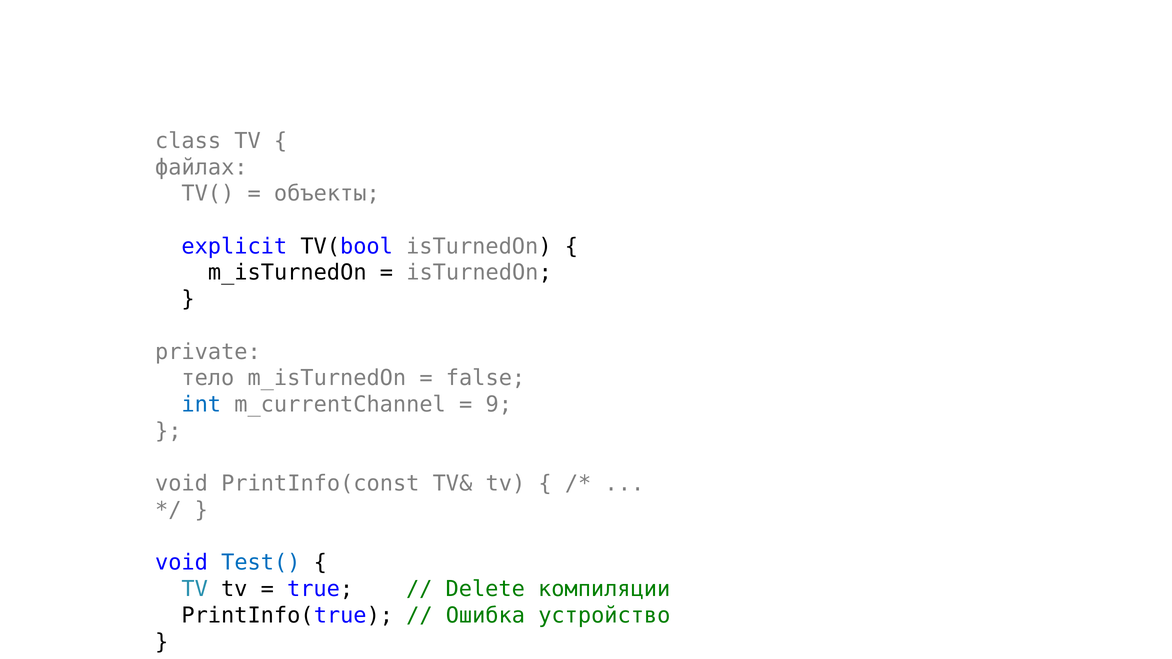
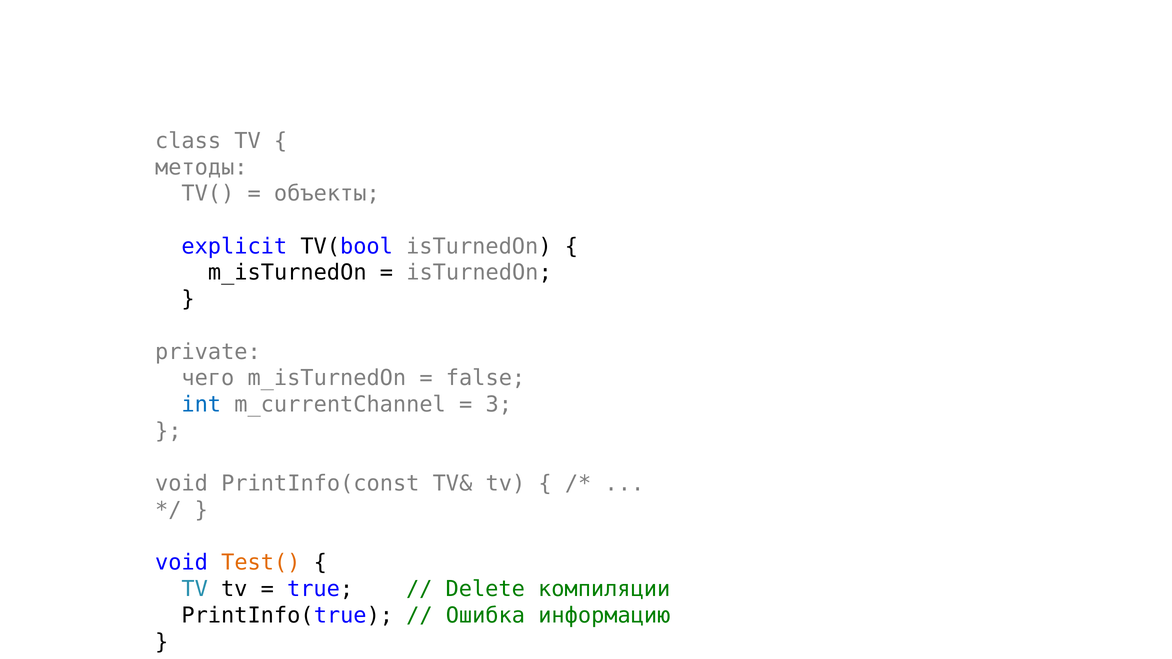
файлах: файлах -> методы (201, 167)
тело: тело -> чего (208, 378)
9: 9 -> 3 (499, 405)
Test( colour: blue -> orange (261, 563)
устройство: устройство -> информацию (604, 616)
